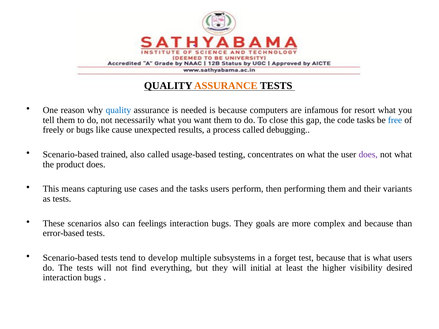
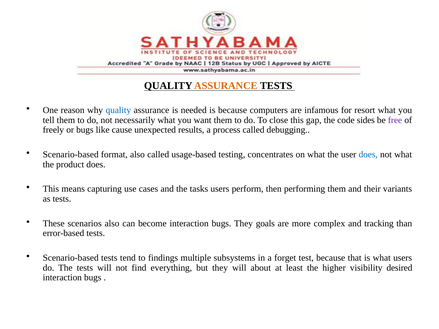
code tasks: tasks -> sides (366, 120)
free colour: blue -> purple (395, 120)
trained: trained -> format (114, 155)
does colour: purple -> blue (368, 155)
feelings: feelings -> become (152, 224)
and because: because -> tracking (379, 224)
develop: develop -> findings (163, 258)
initial: initial -> about (261, 268)
